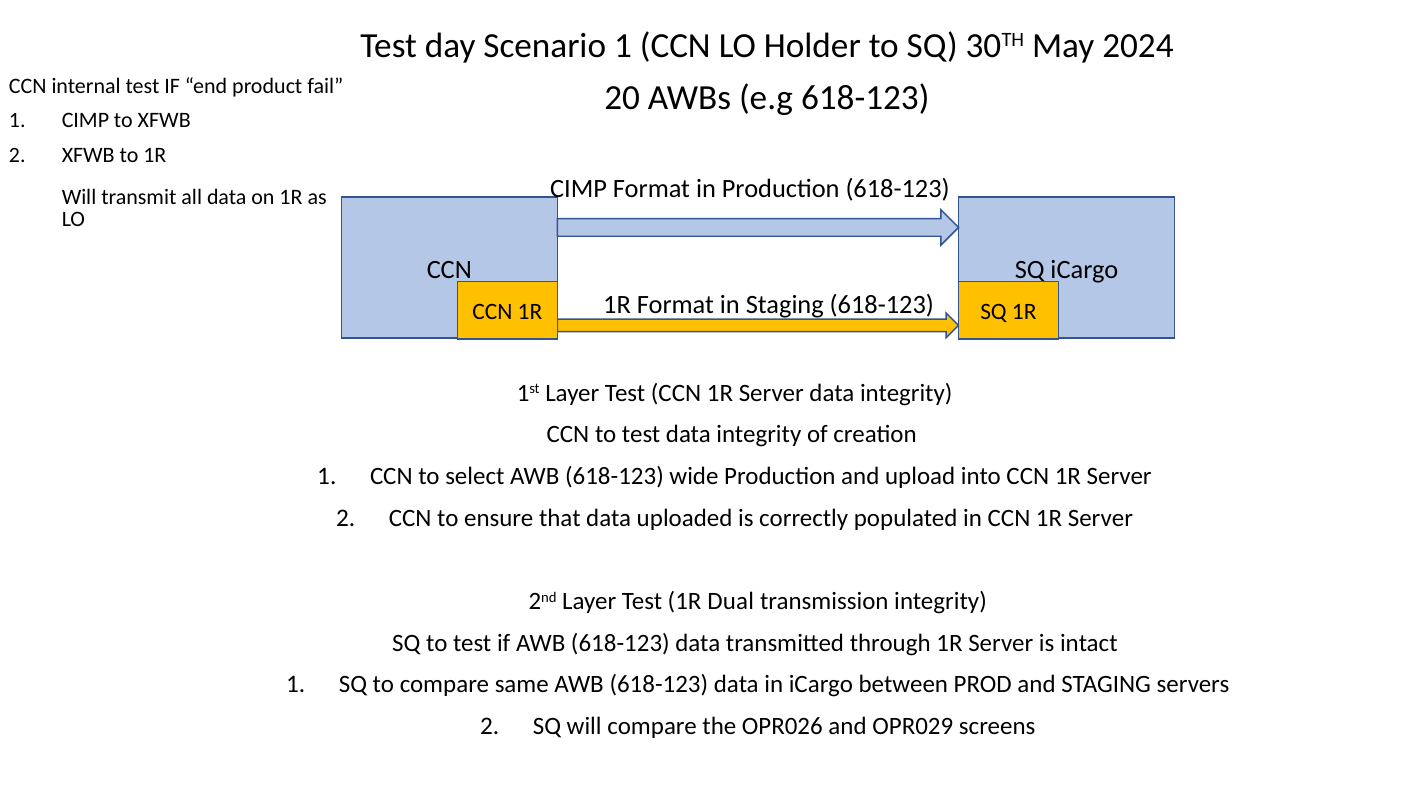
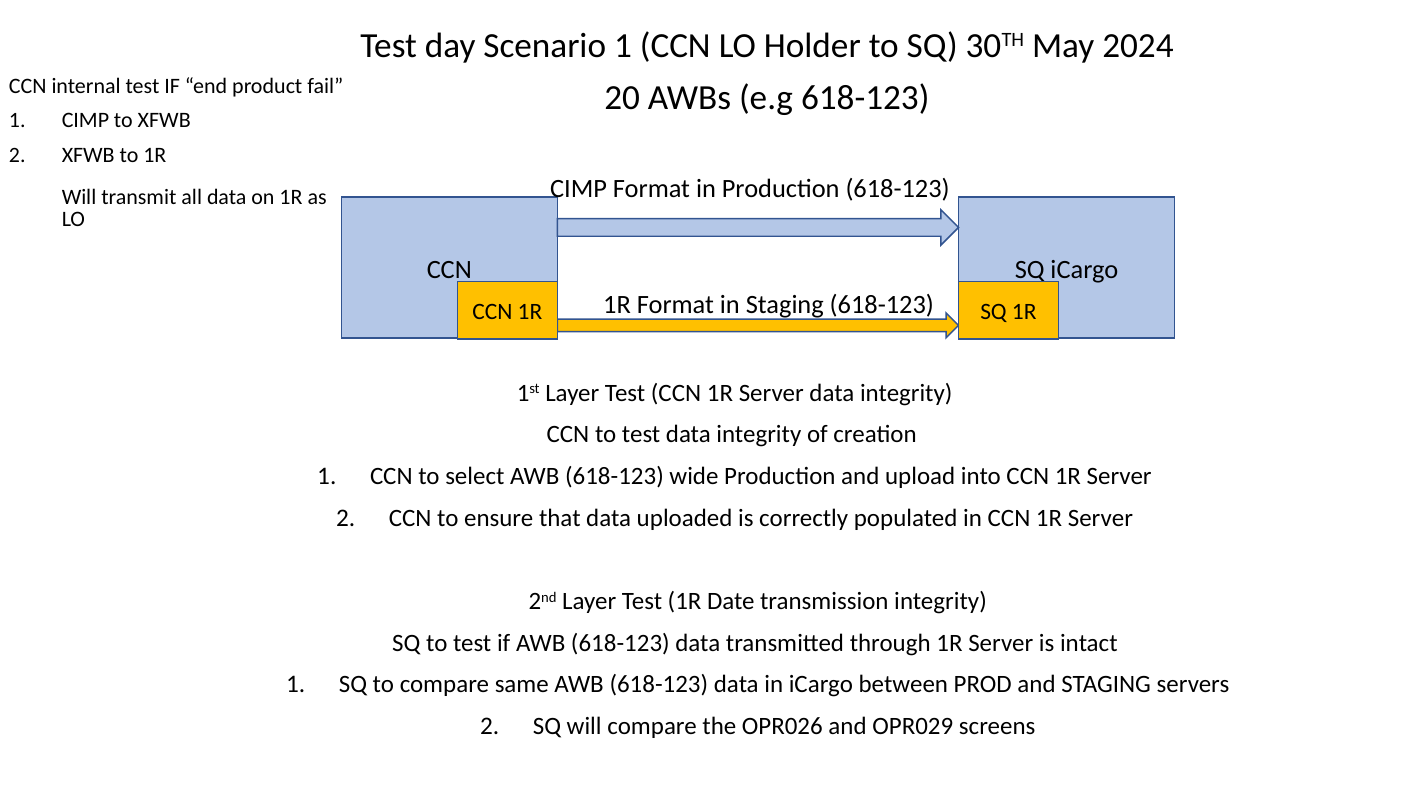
Dual: Dual -> Date (731, 601)
